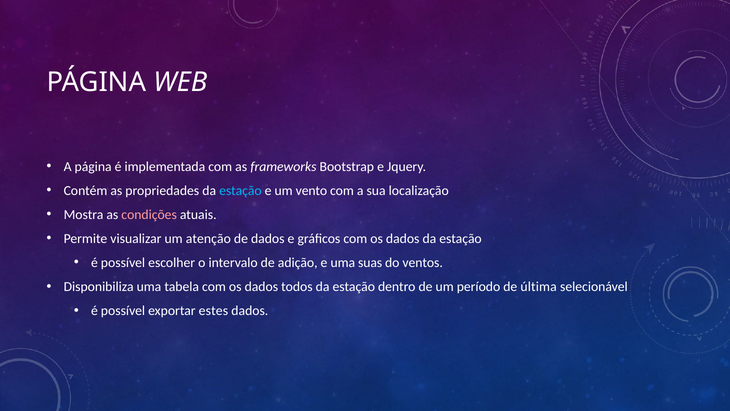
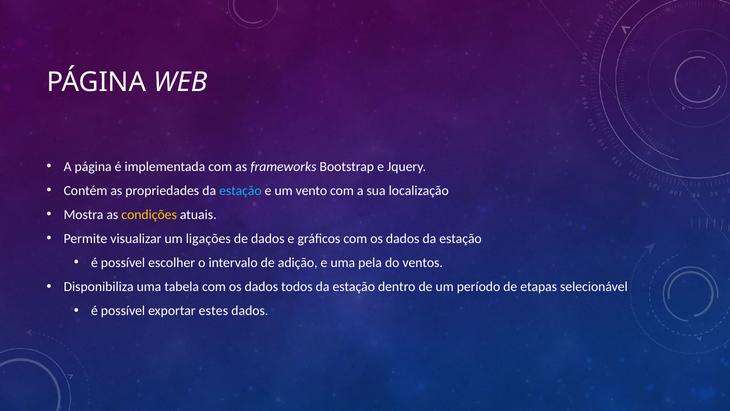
condições colour: pink -> yellow (149, 214)
atenção: atenção -> ligações (208, 238)
suas: suas -> pela (370, 262)
última: última -> etapas (539, 286)
